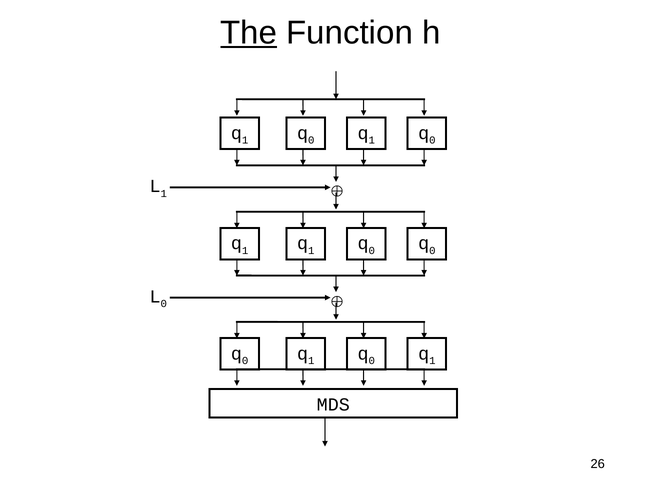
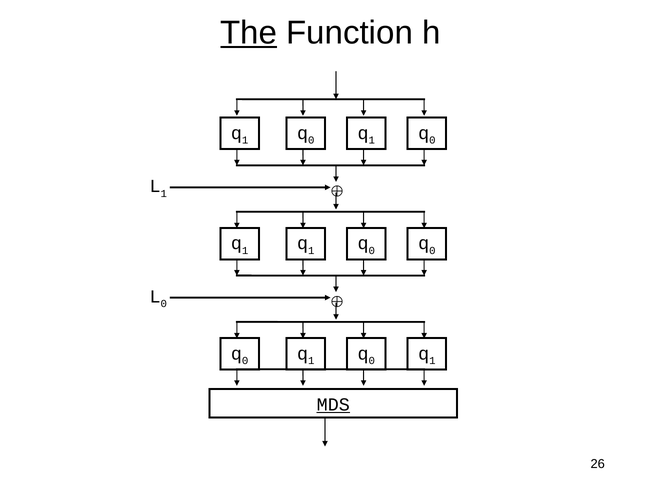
MDS underline: none -> present (333, 405)
